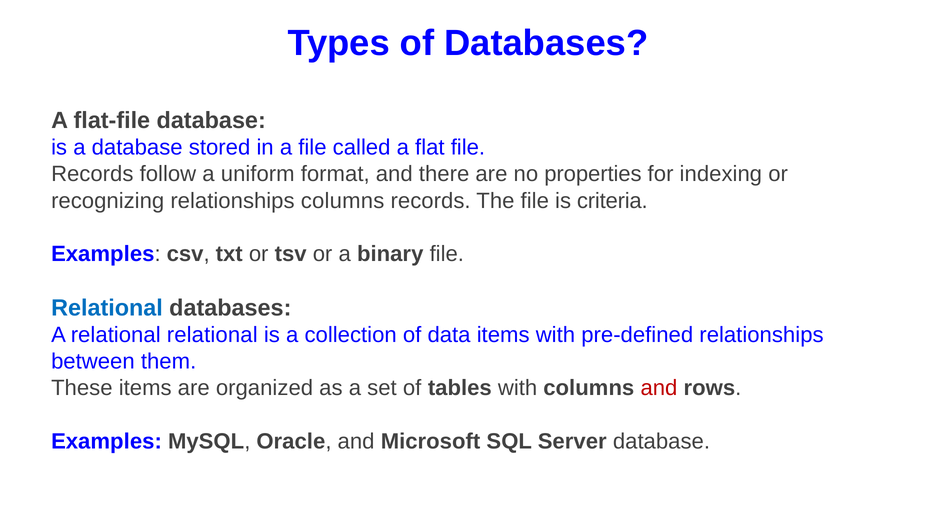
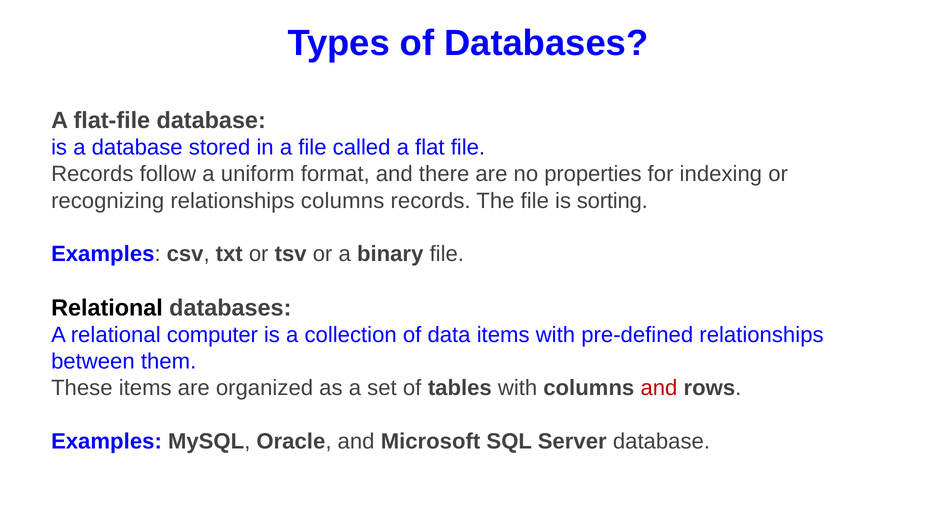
criteria: criteria -> sorting (612, 201)
Relational colour: blue -> black (107, 308)
relational relational: relational -> computer (212, 335)
